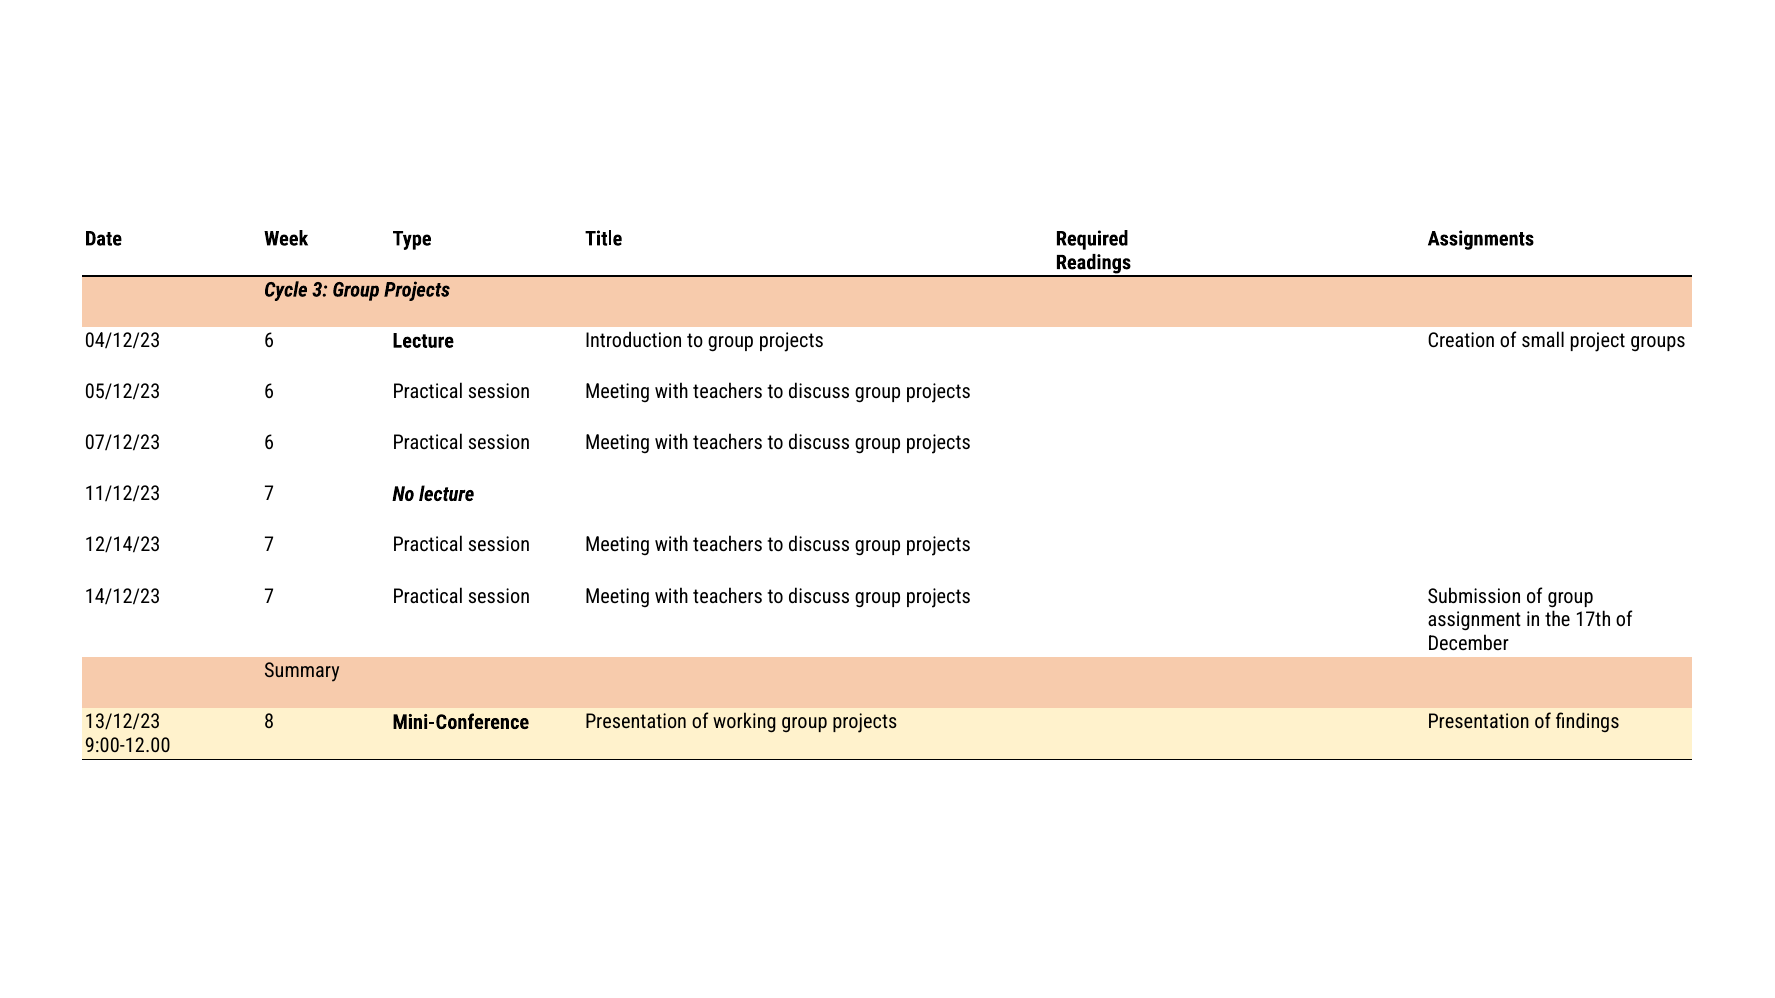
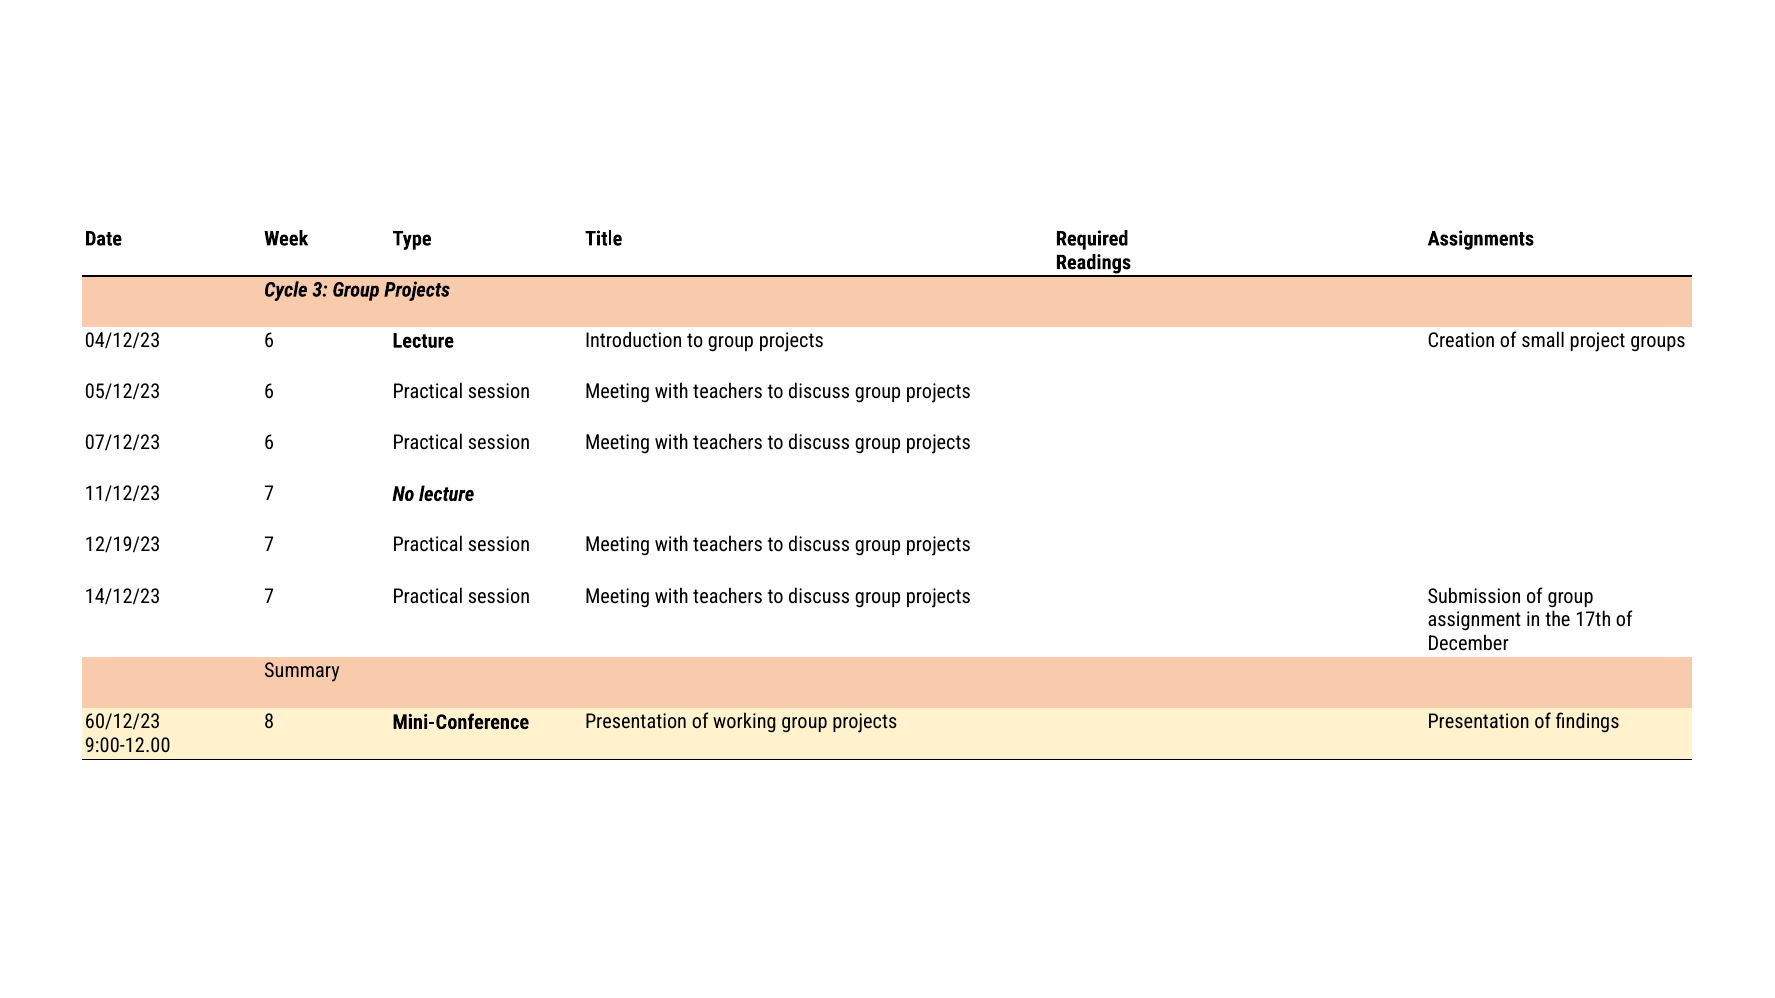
12/14/23: 12/14/23 -> 12/19/23 (123, 545)
13/12/23: 13/12/23 -> 60/12/23 (123, 723)
